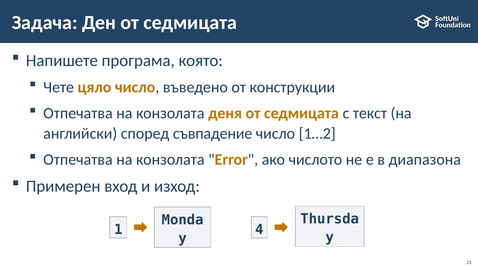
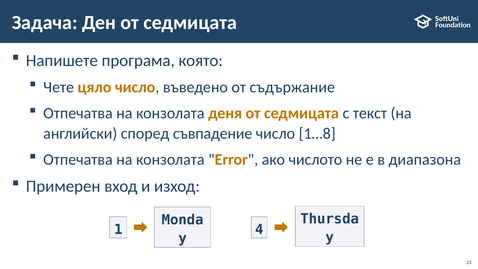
конструкции: конструкции -> съдържание (292, 87)
1…2: 1…2 -> 1…8 (317, 133)
